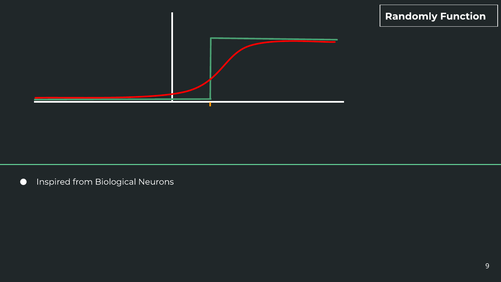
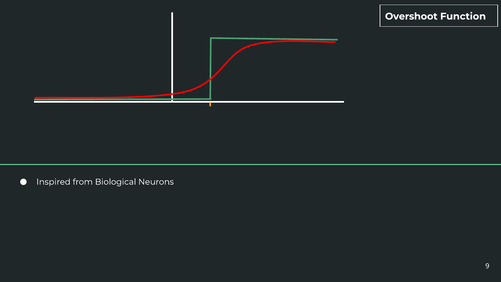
Randomly: Randomly -> Overshoot (411, 16)
